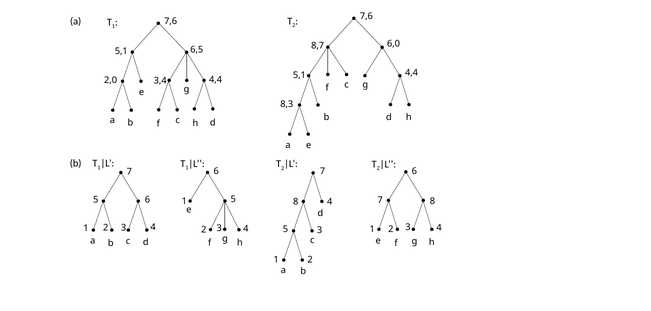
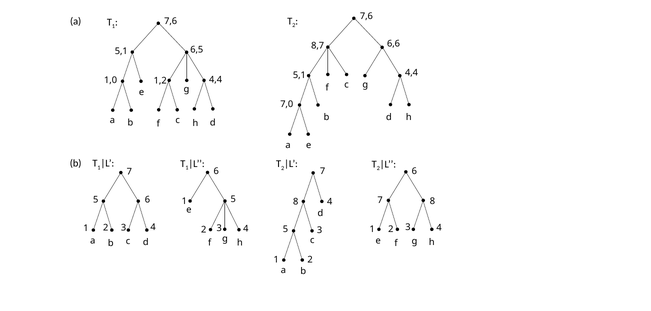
6,0: 6,0 -> 6,6 (394, 44)
2,0: 2,0 -> 1,0 (111, 80)
3,4: 3,4 -> 1,2 (160, 81)
8,3: 8,3 -> 7,0 (287, 104)
